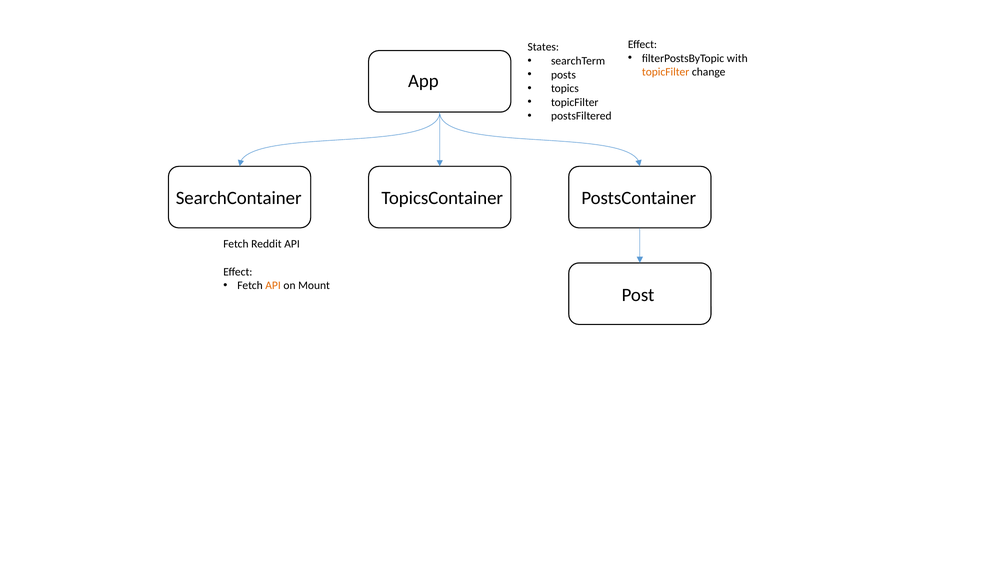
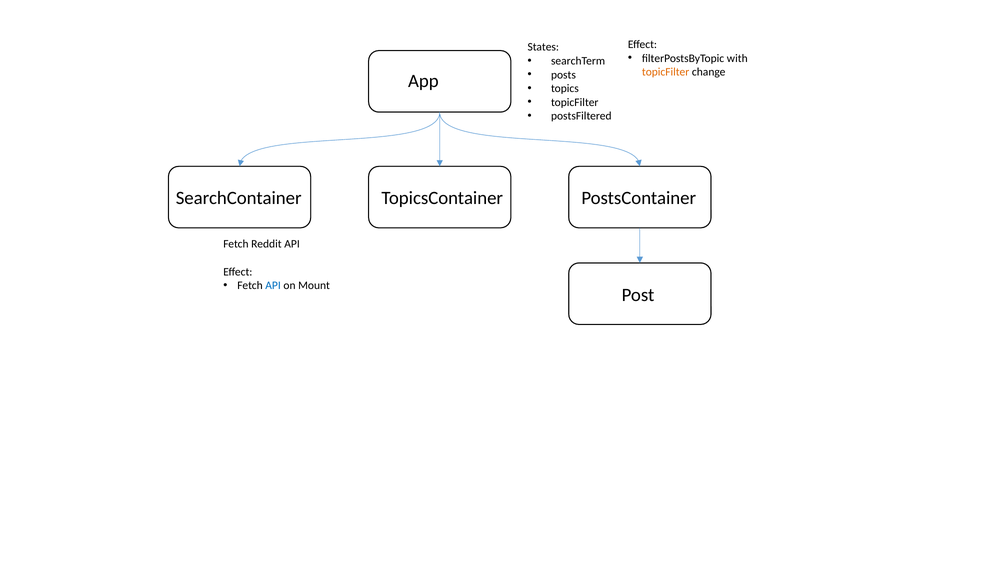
API colour: orange -> blue (273, 286)
